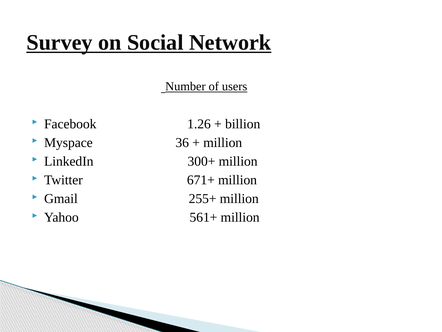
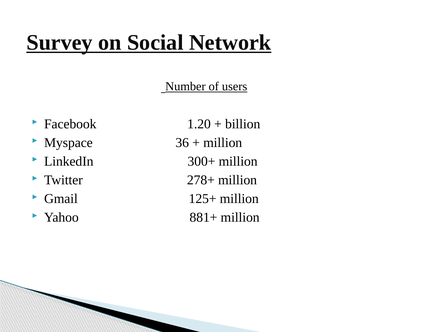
1.26: 1.26 -> 1.20 (199, 124)
671+: 671+ -> 278+ (201, 180)
255+: 255+ -> 125+ (203, 198)
561+: 561+ -> 881+ (203, 217)
